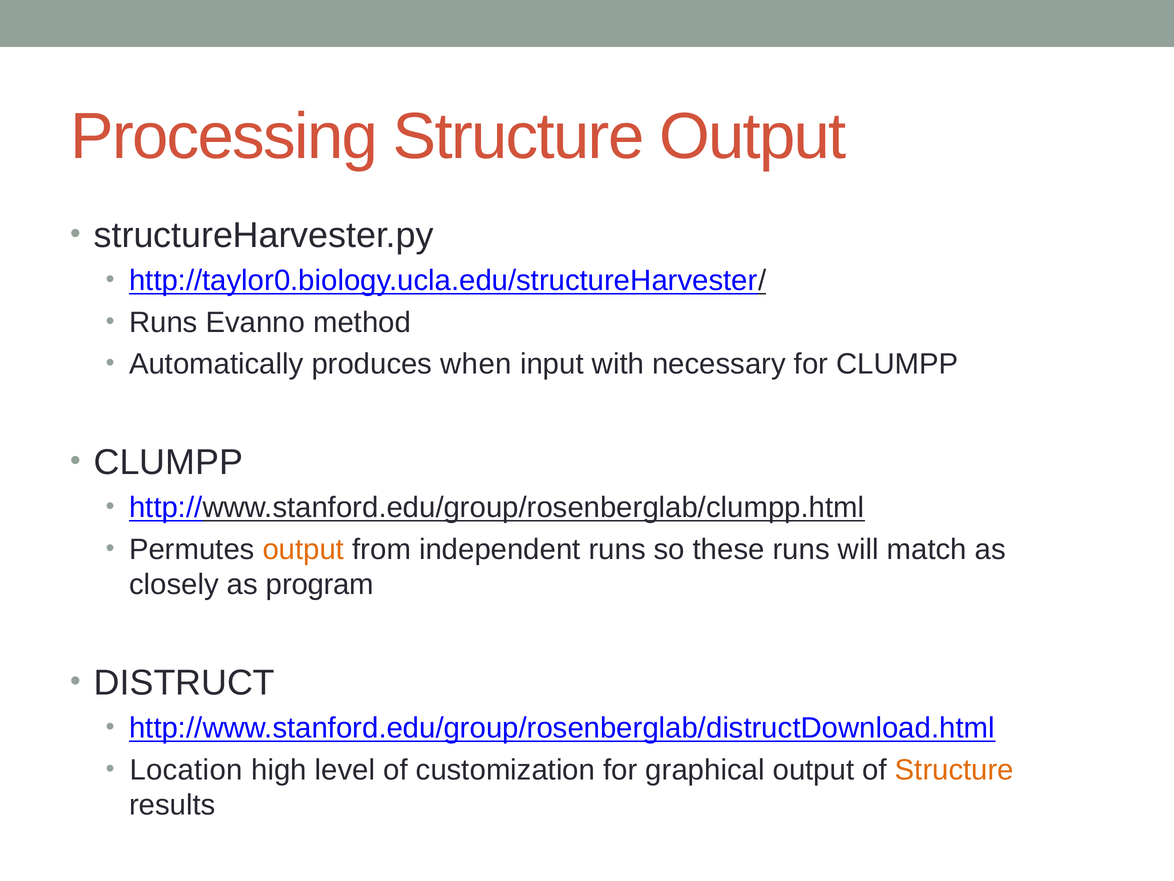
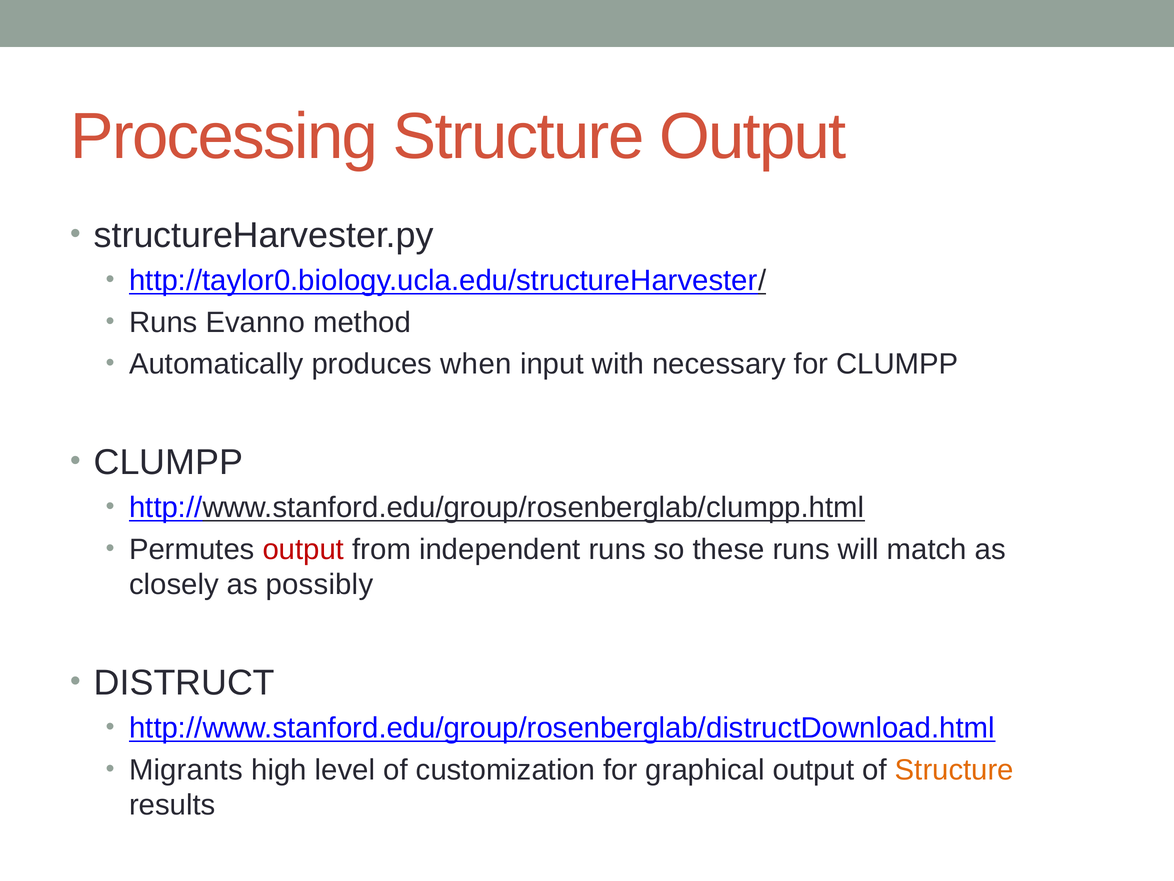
output colour: orange -> red (303, 549)
program: program -> possibly (320, 584)
Location: Location -> Migrants (186, 770)
